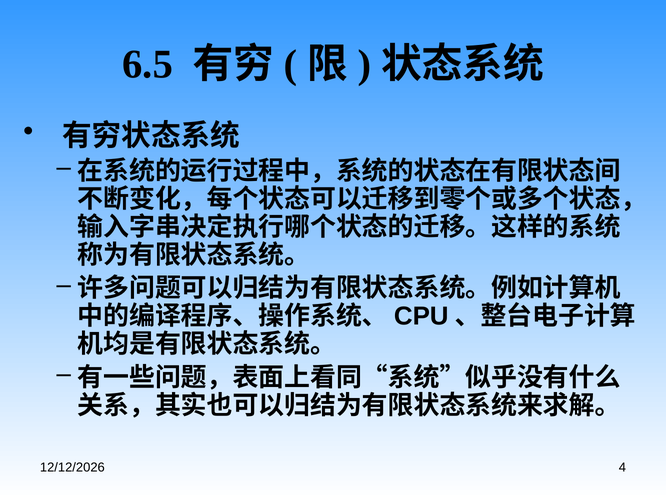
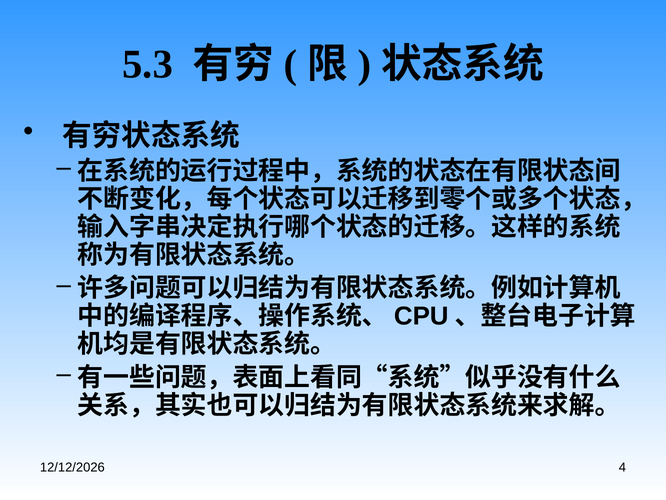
6.5: 6.5 -> 5.3 (147, 64)
